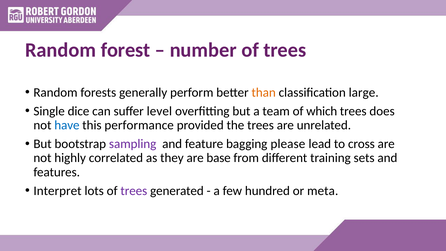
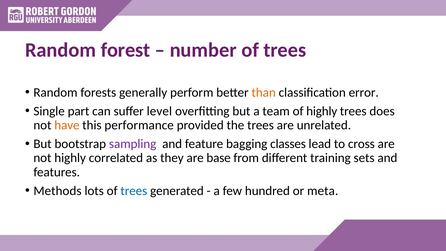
large: large -> error (364, 92)
dice: dice -> part (79, 111)
of which: which -> highly (322, 111)
have colour: blue -> orange (67, 125)
please: please -> classes (288, 144)
Interpret: Interpret -> Methods (57, 191)
trees colour: purple -> blue (134, 191)
